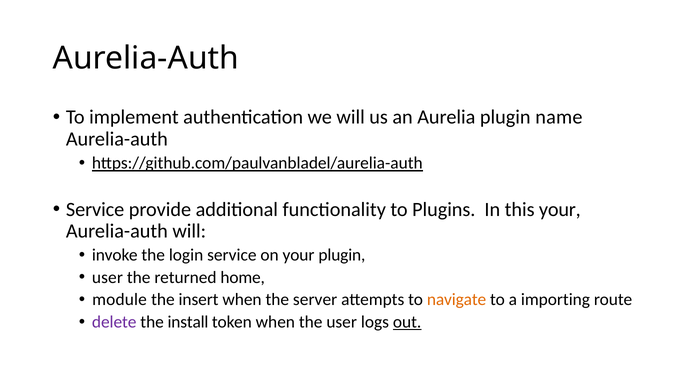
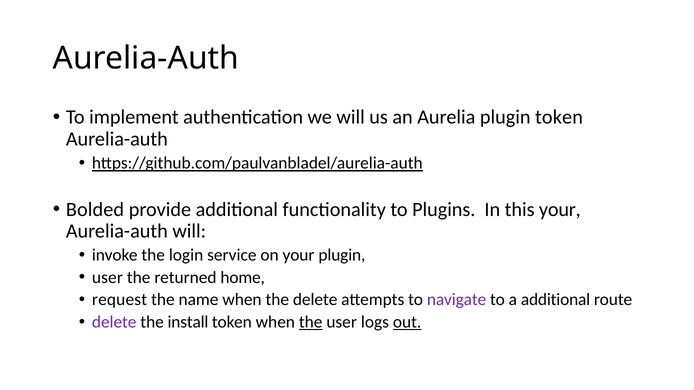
plugin name: name -> token (559, 117)
Service: Service -> Bolded (95, 210)
module: module -> request (120, 300)
insert: insert -> name (199, 300)
the server: server -> delete (315, 300)
navigate colour: orange -> purple (457, 300)
a importing: importing -> additional (556, 300)
the underline: none -> present (311, 322)
